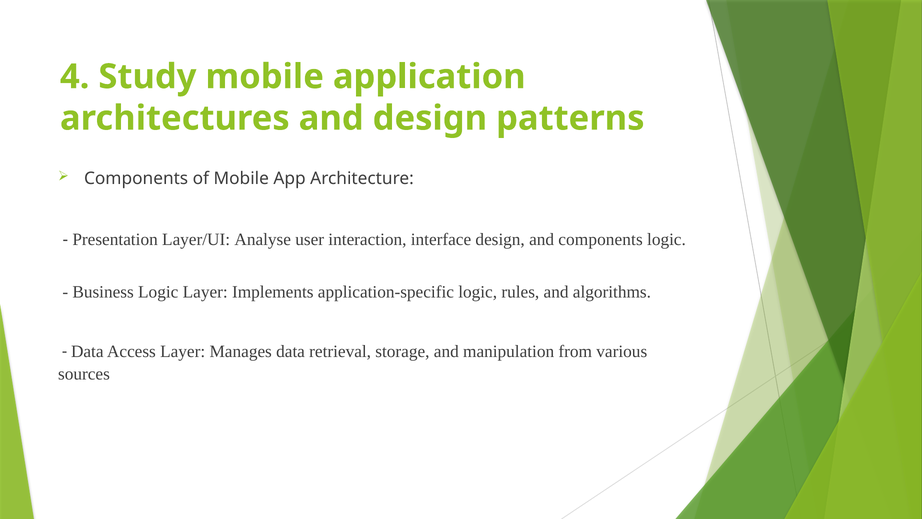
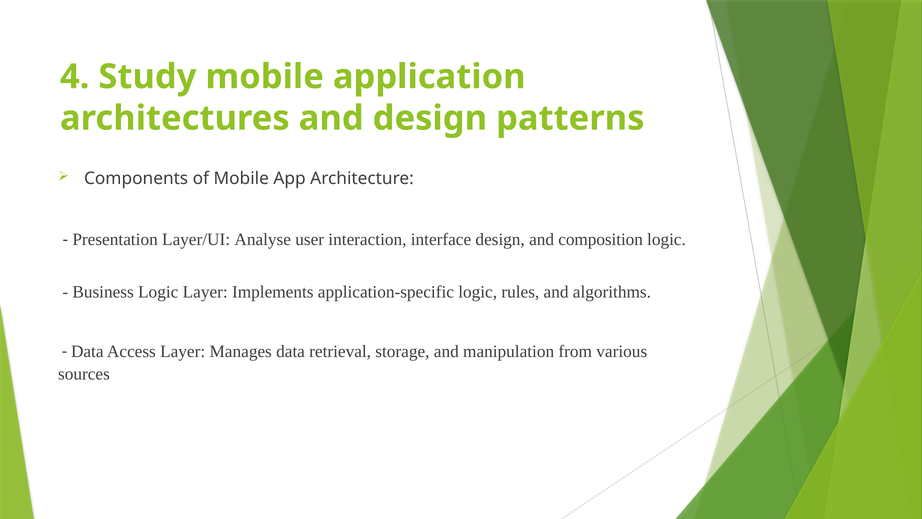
and components: components -> composition (601, 239)
